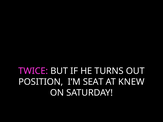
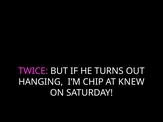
POSITION: POSITION -> HANGING (41, 82)
SEAT: SEAT -> CHIP (93, 82)
